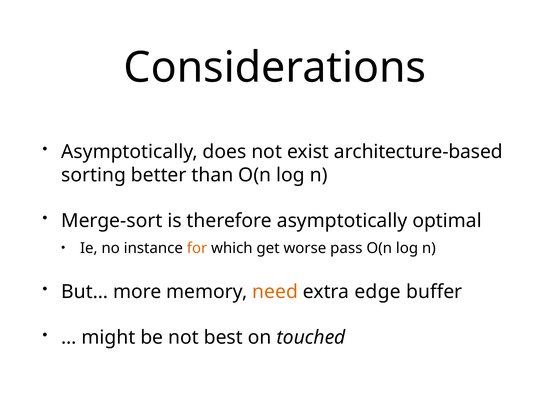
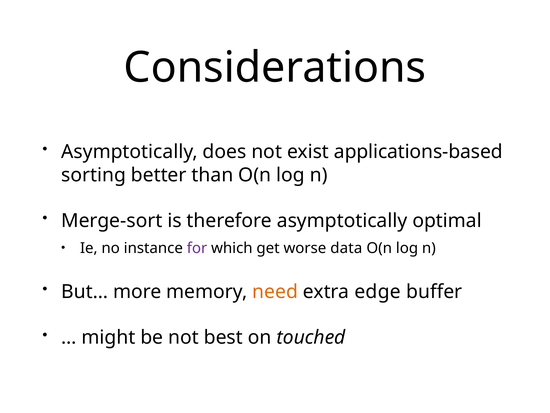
architecture-based: architecture-based -> applications-based (418, 152)
for colour: orange -> purple (197, 248)
pass: pass -> data (346, 248)
